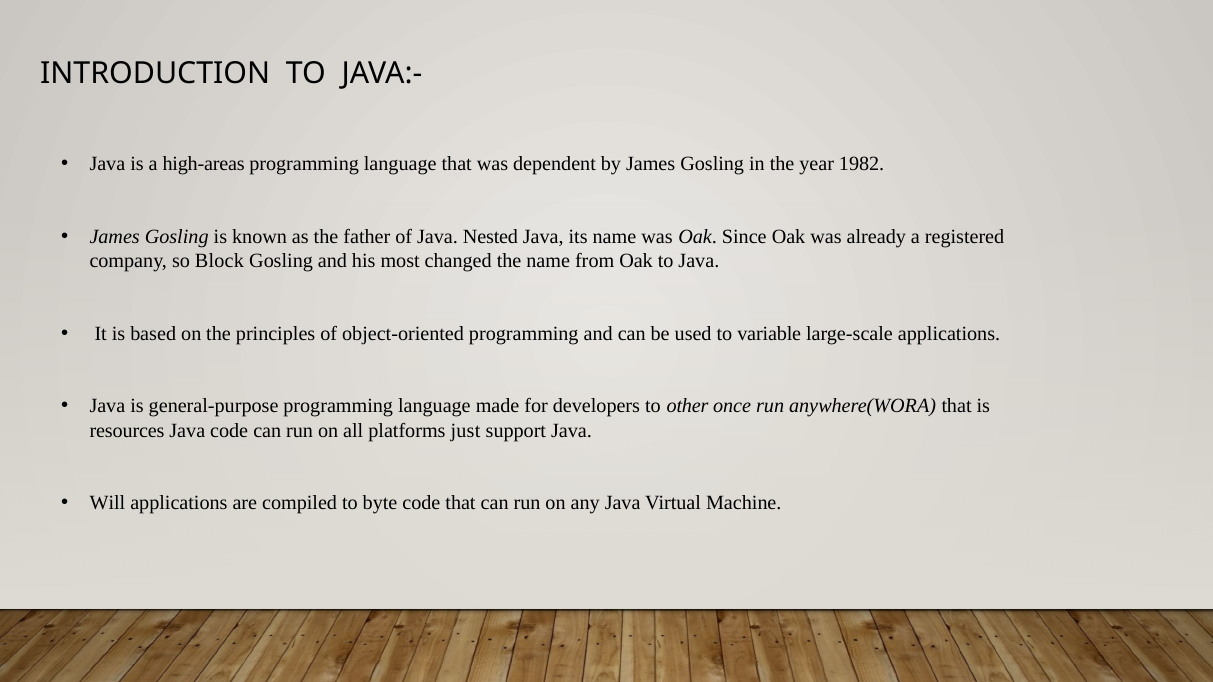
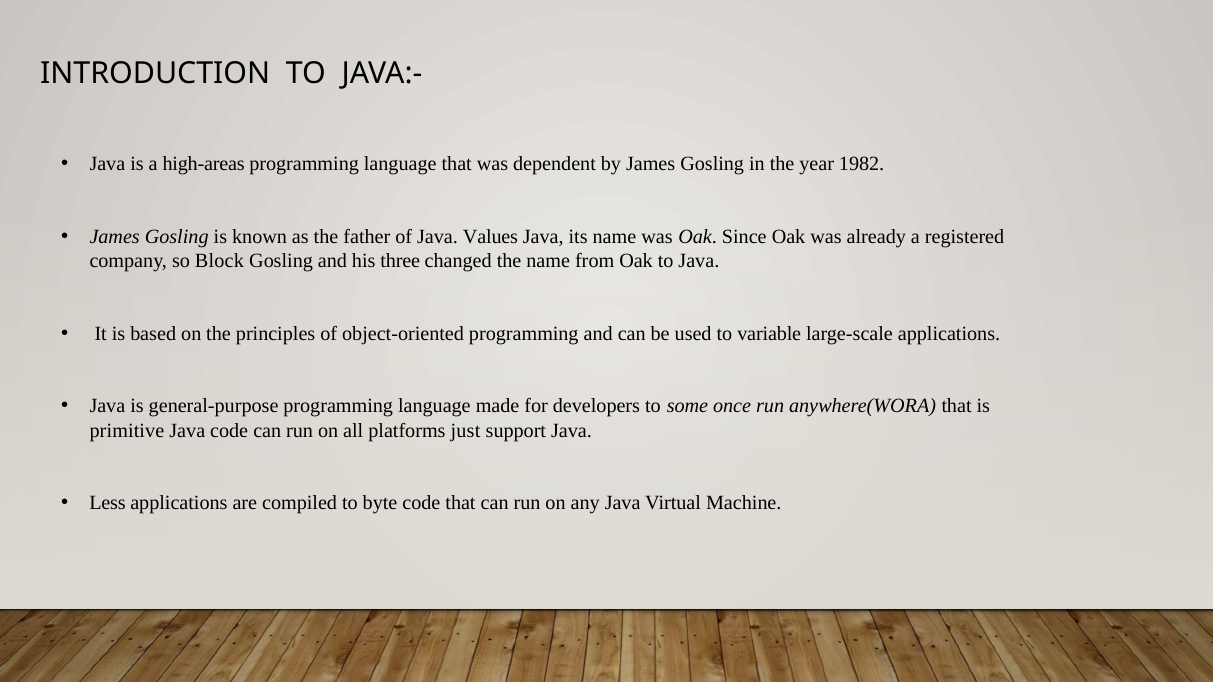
Nested: Nested -> Values (490, 237)
most: most -> three (400, 261)
other: other -> some (687, 406)
resources: resources -> primitive (127, 431)
Will: Will -> Less (108, 503)
